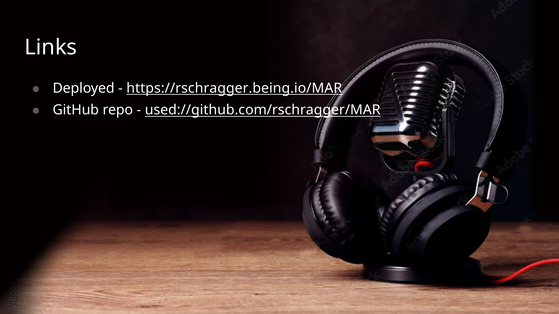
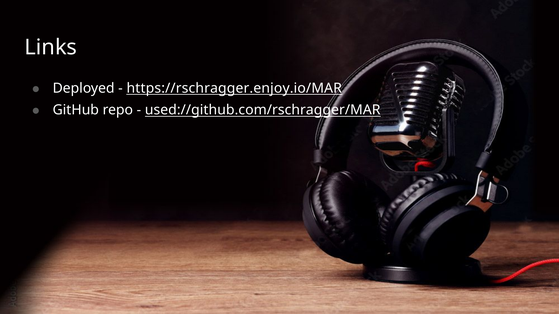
https://rschragger.being.io/MAR: https://rschragger.being.io/MAR -> https://rschragger.enjoy.io/MAR (234, 88)
